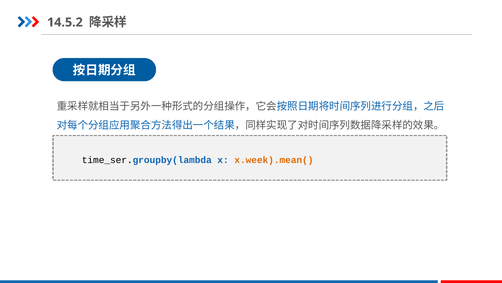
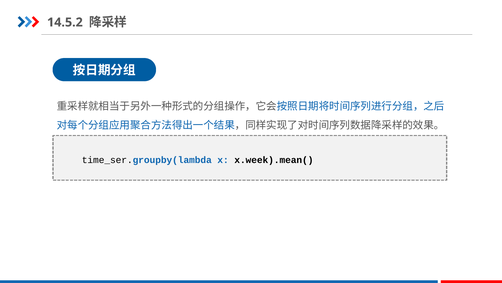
x.week).mean( colour: orange -> black (274, 160)
